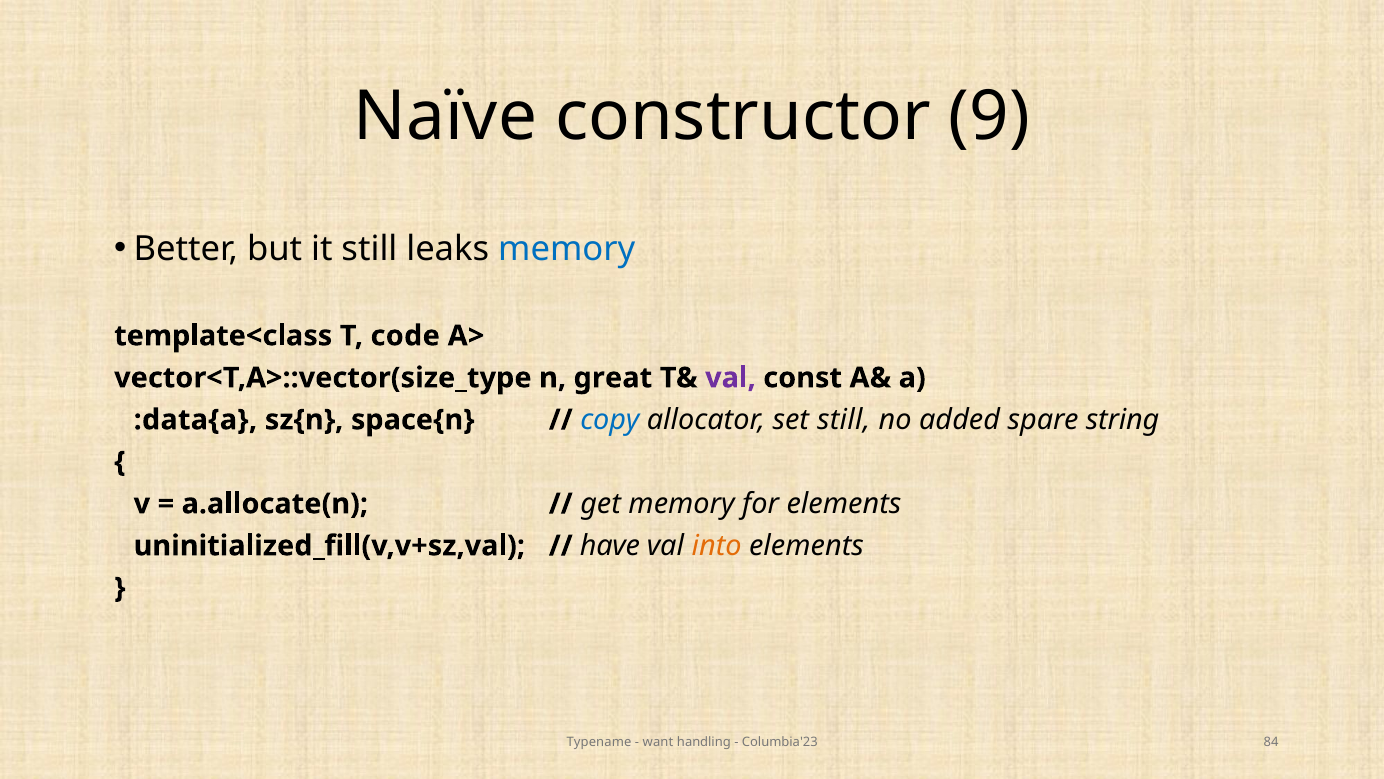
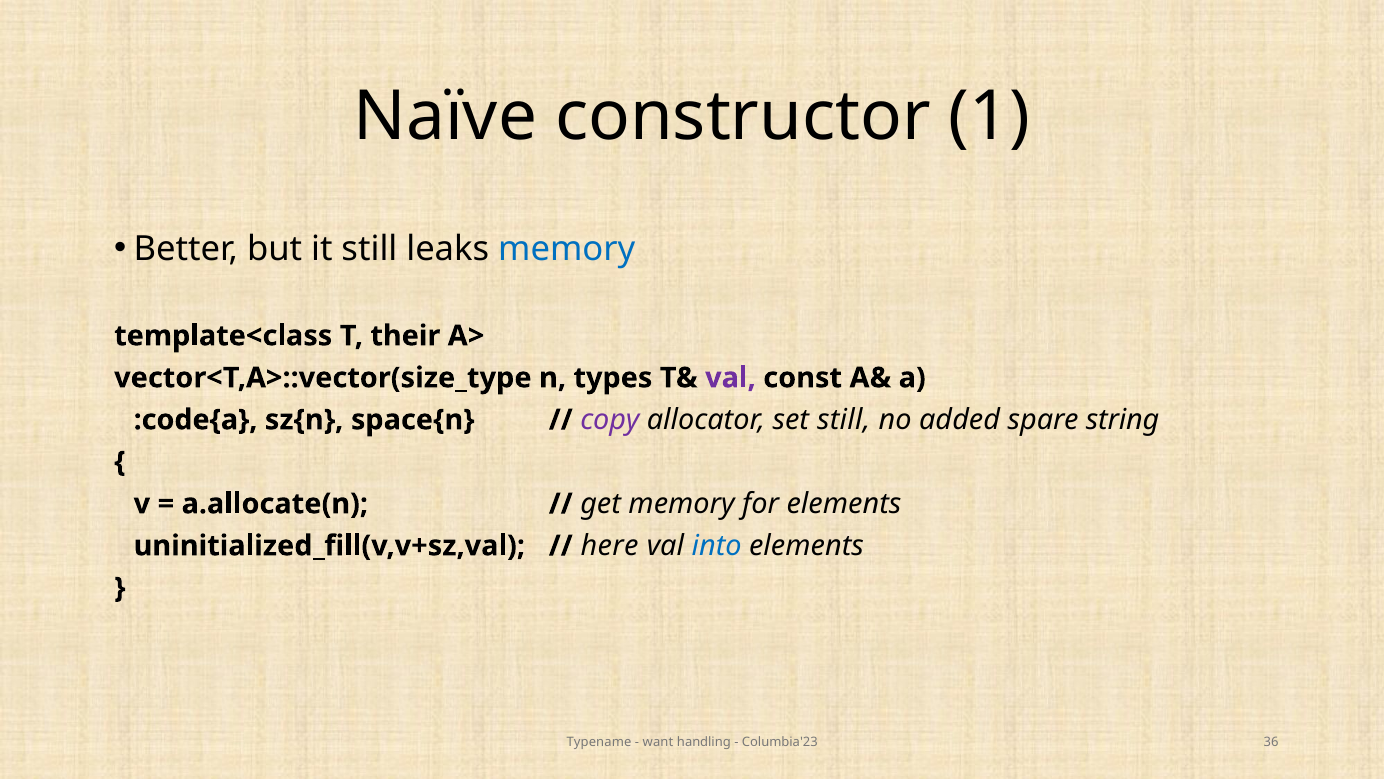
9: 9 -> 1 (989, 116)
code: code -> their (405, 336)
great: great -> types (613, 378)
:data{a: :data{a -> :code{a (196, 420)
copy colour: blue -> purple (610, 420)
have: have -> here (610, 545)
into colour: orange -> blue (717, 545)
84: 84 -> 36 (1271, 742)
